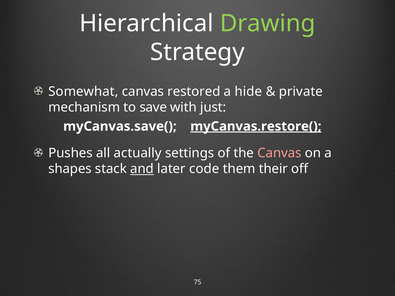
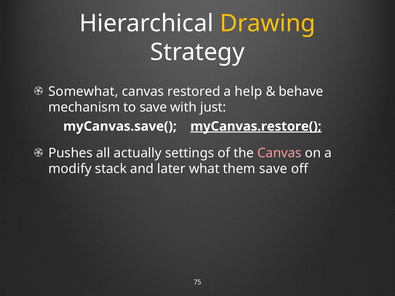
Drawing colour: light green -> yellow (268, 23)
hide: hide -> help (248, 92)
private: private -> behave (301, 92)
shapes: shapes -> modify (70, 169)
and underline: present -> none (142, 169)
code: code -> what (204, 169)
them their: their -> save (273, 169)
